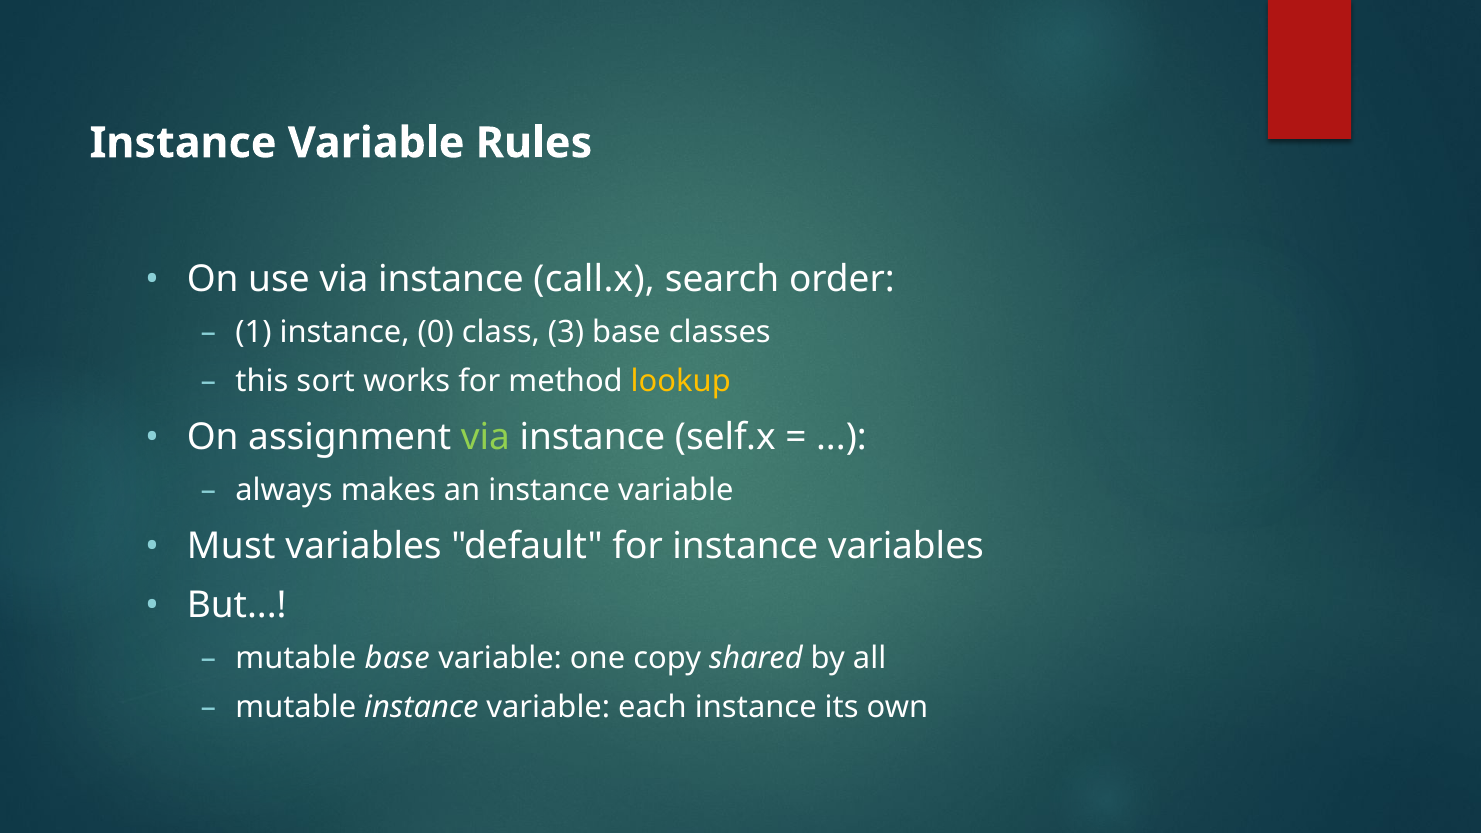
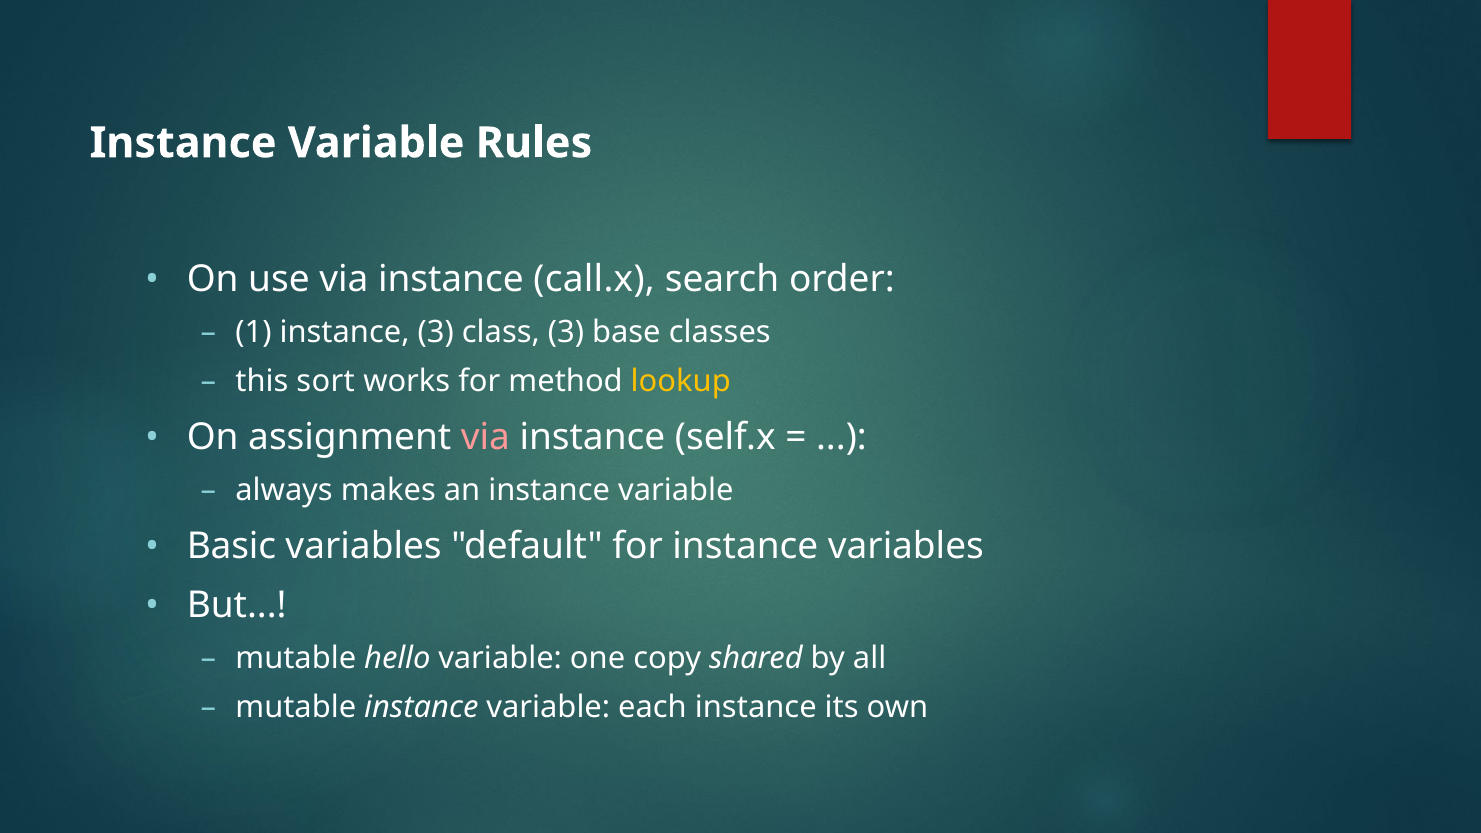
instance 0: 0 -> 3 (436, 332)
via colour: light green -> pink (485, 438)
Must: Must -> Basic (231, 546)
mutable base: base -> hello (397, 658)
